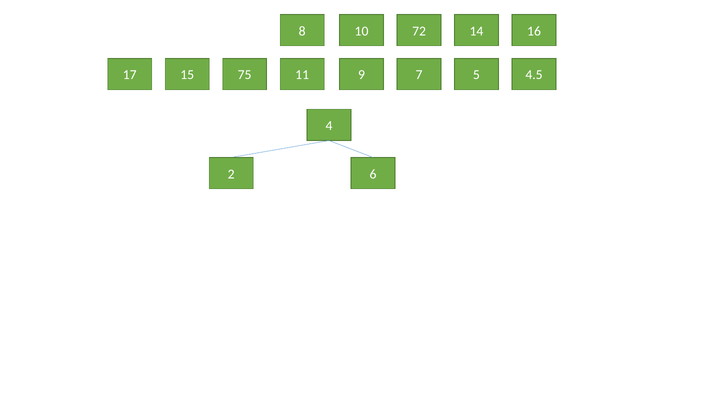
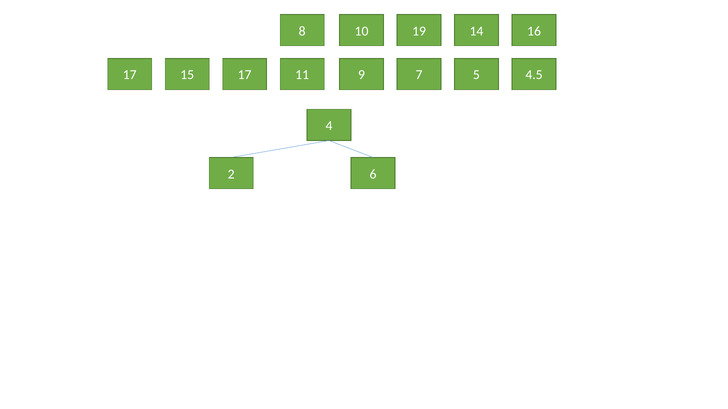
72: 72 -> 19 (419, 31)
17 75: 75 -> 17 (245, 75)
